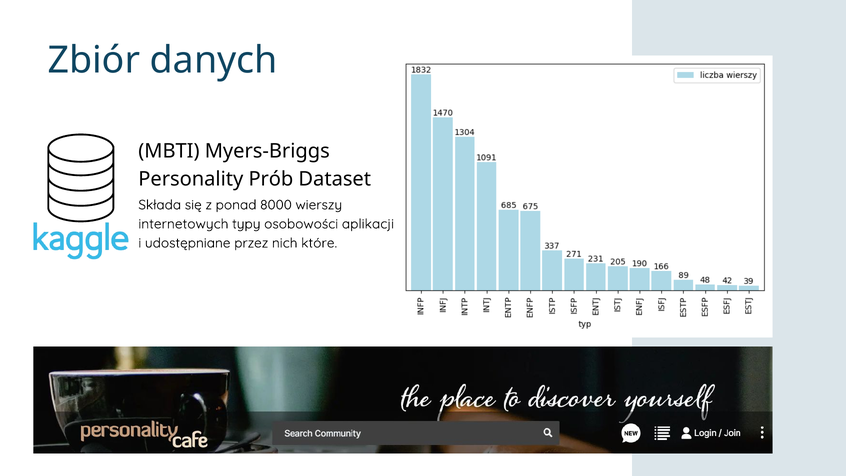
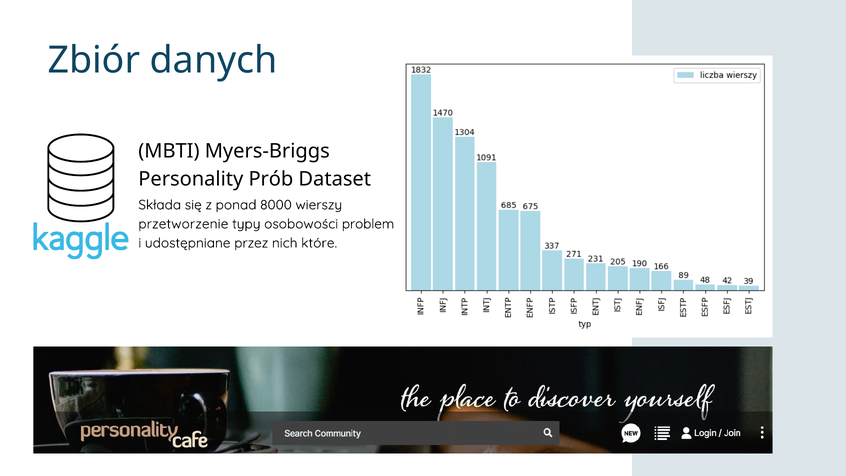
internetowych: internetowych -> przetworzenie (183, 224)
aplikacji: aplikacji -> problem (368, 224)
